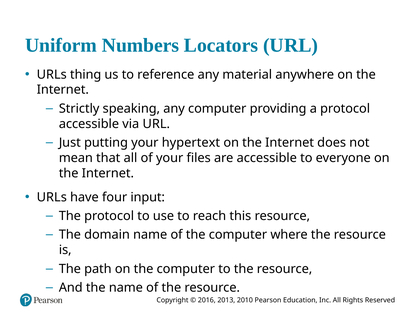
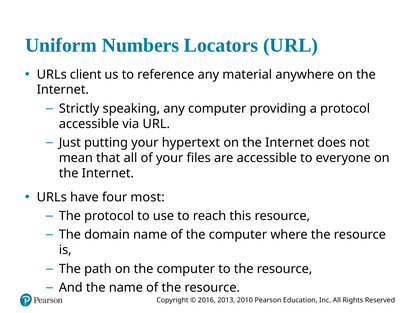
thing: thing -> client (86, 74)
input: input -> most (148, 197)
